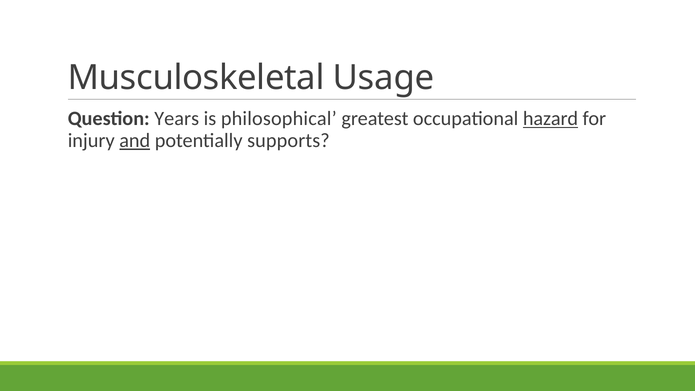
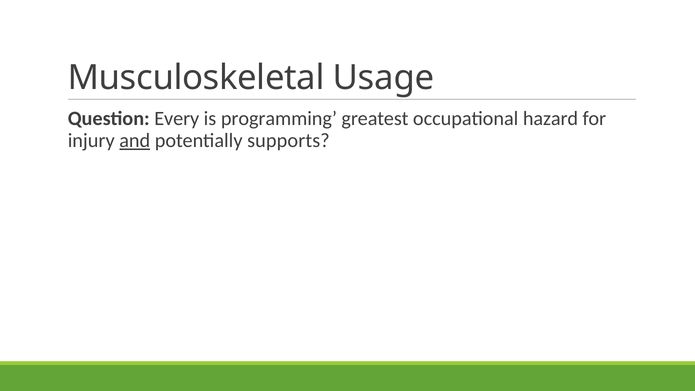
Years: Years -> Every (177, 119)
philosophical: philosophical -> programming (279, 119)
hazard underline: present -> none (551, 119)
